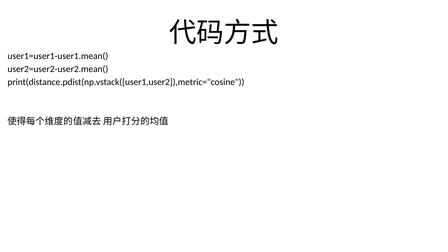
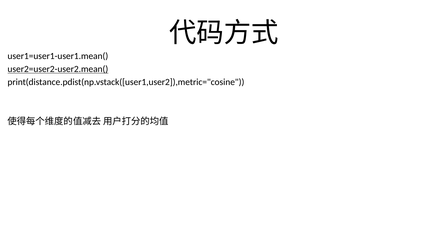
user2=user2-user2.mean( underline: none -> present (58, 69)
